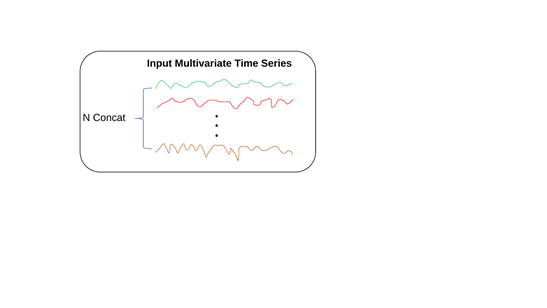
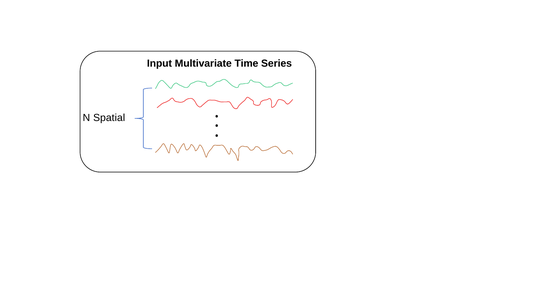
Concat: Concat -> Spatial (109, 118)
